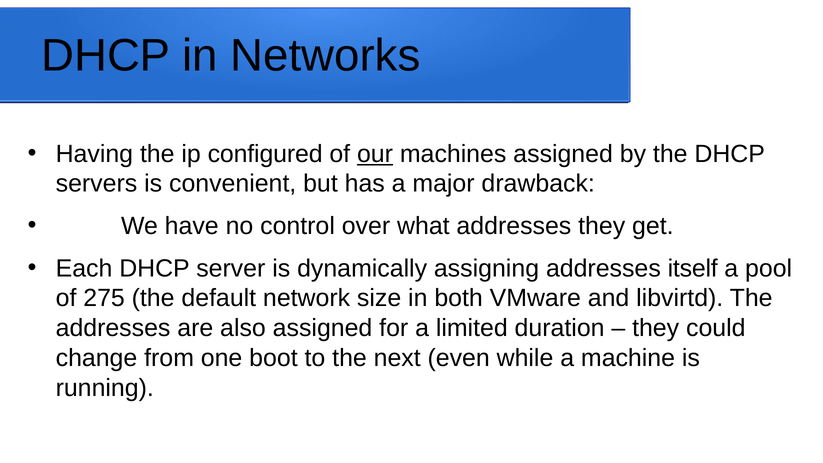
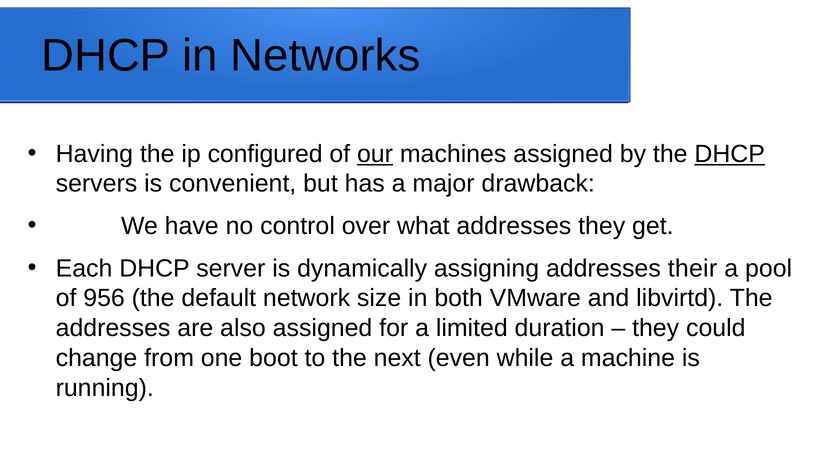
DHCP underline: none -> present (730, 154)
itself: itself -> their (692, 268)
275: 275 -> 956 (104, 298)
